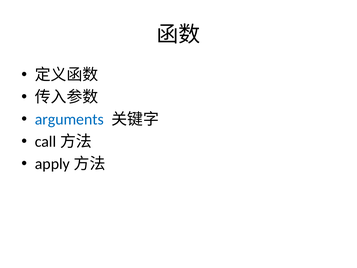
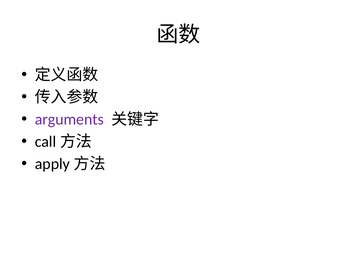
arguments colour: blue -> purple (69, 119)
